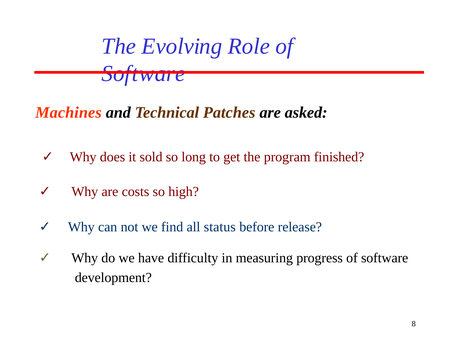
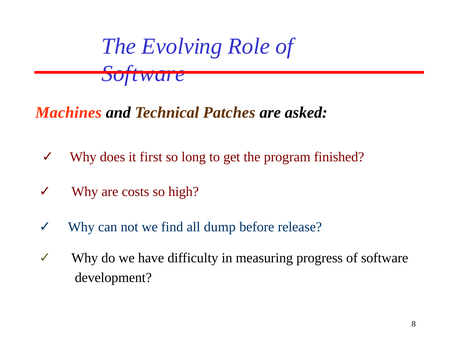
sold: sold -> first (151, 157)
status: status -> dump (220, 227)
